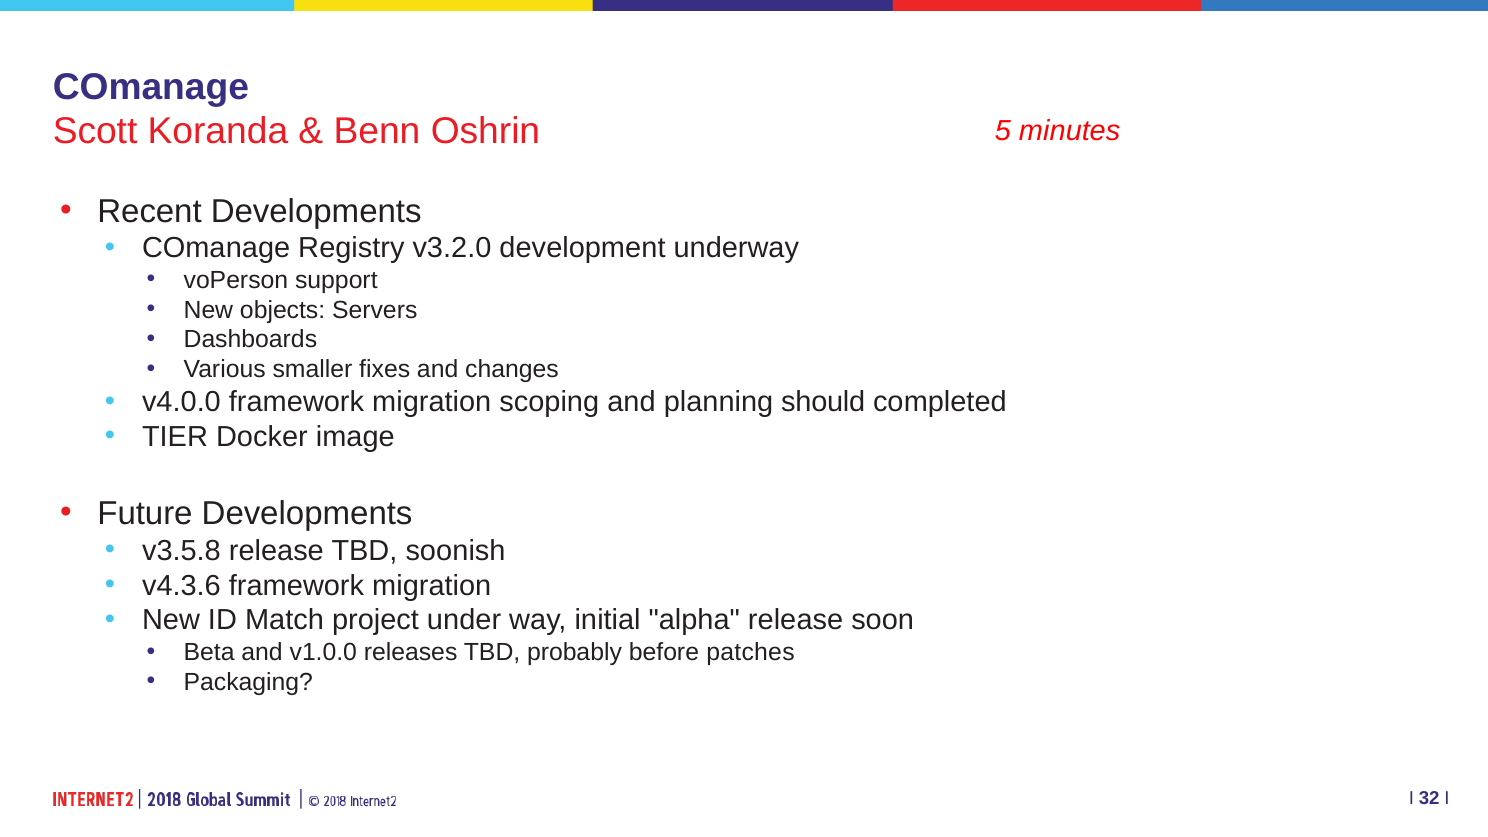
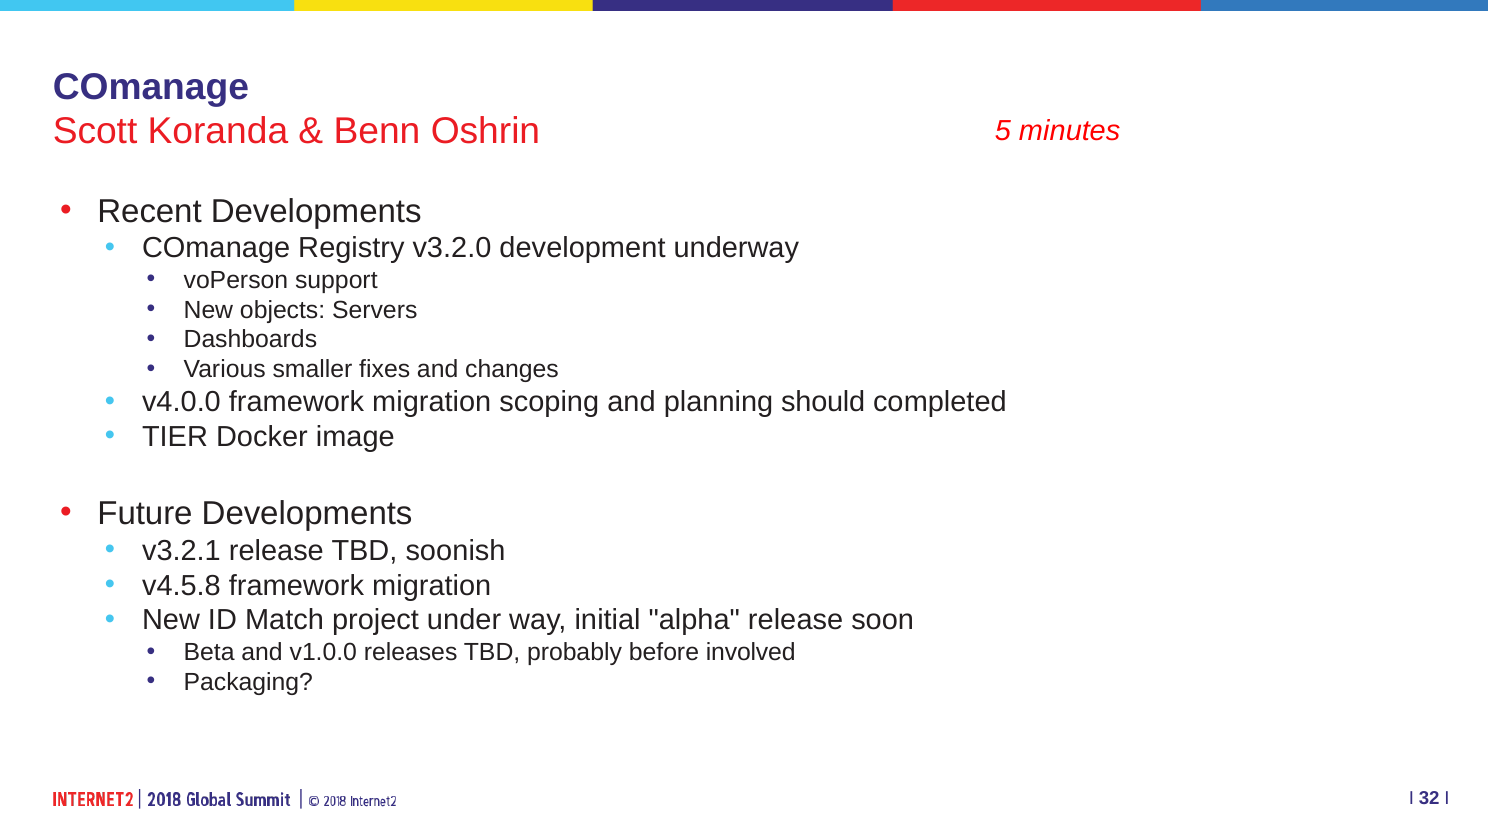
v3.5.8: v3.5.8 -> v3.2.1 (181, 551)
v4.3.6: v4.3.6 -> v4.5.8 (181, 586)
patches: patches -> involved (751, 652)
